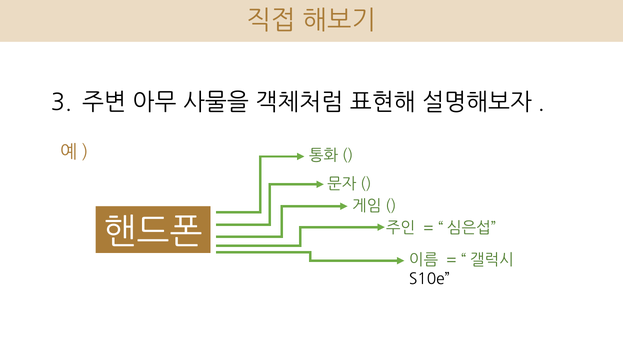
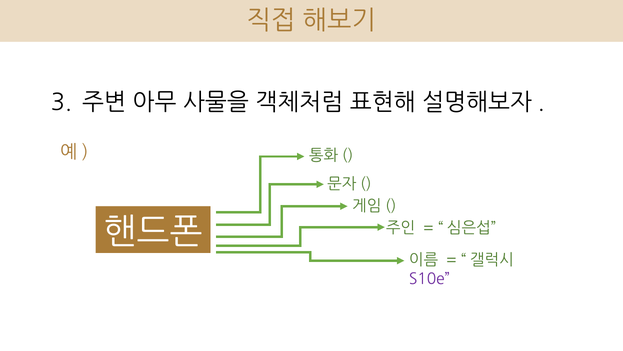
S10e colour: black -> purple (430, 278)
